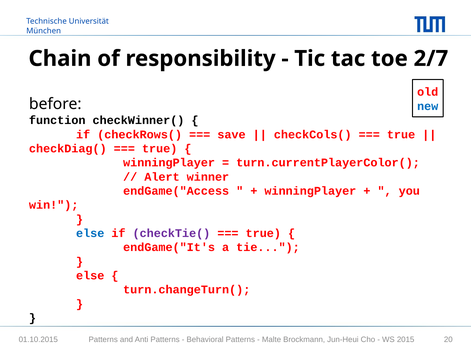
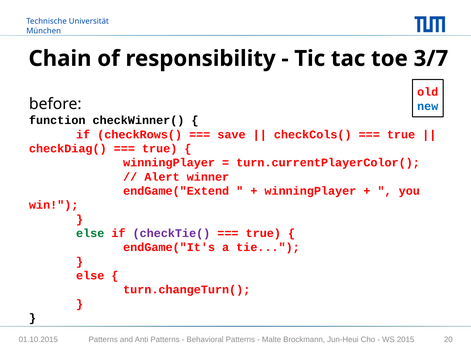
2/7: 2/7 -> 3/7 (431, 59)
endGame("Access: endGame("Access -> endGame("Extend (176, 191)
else colour: blue -> green (90, 233)
